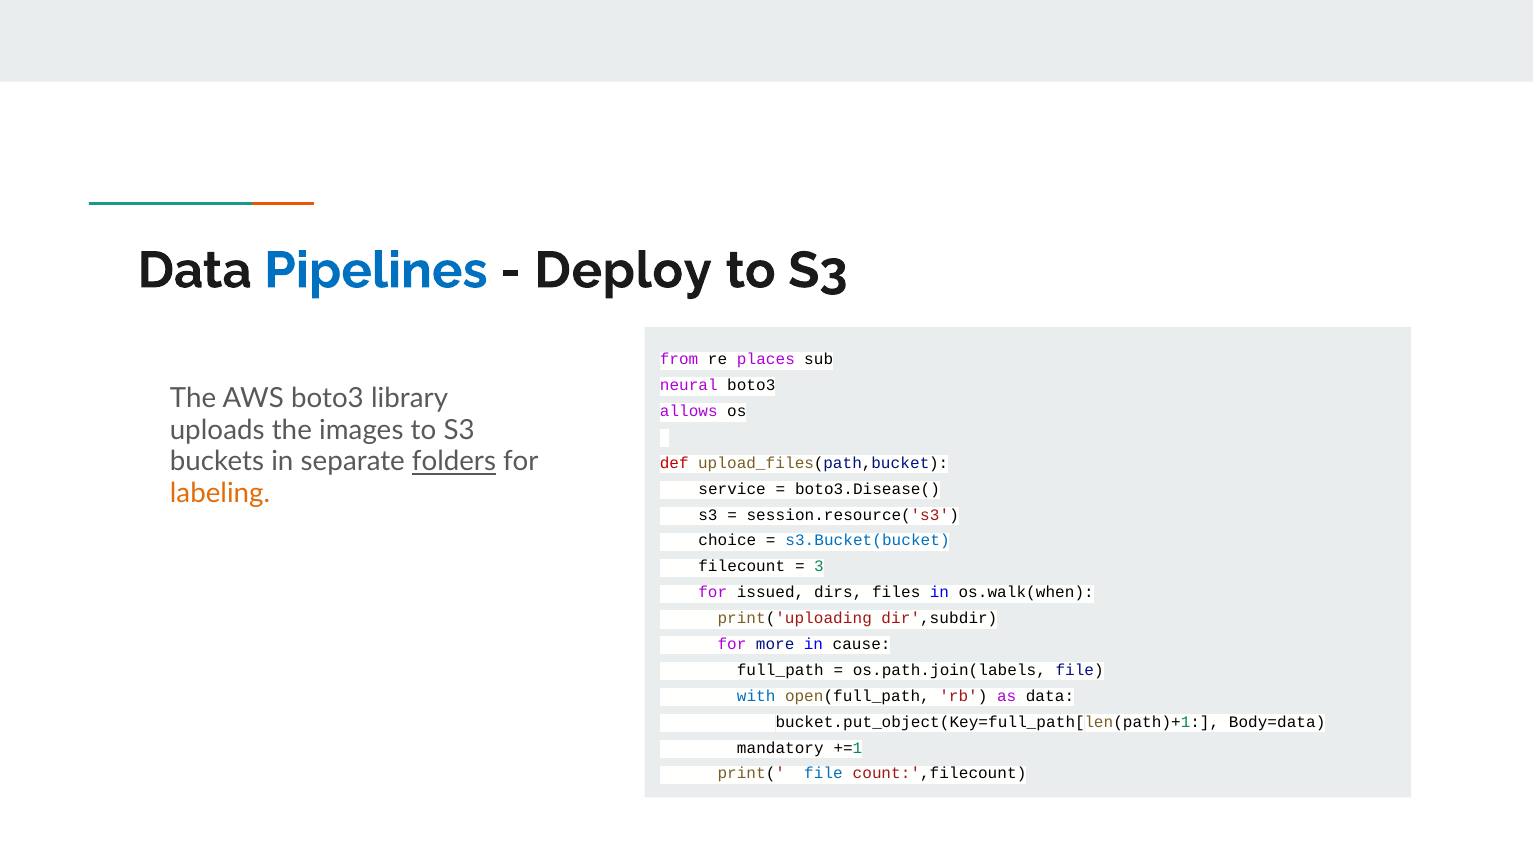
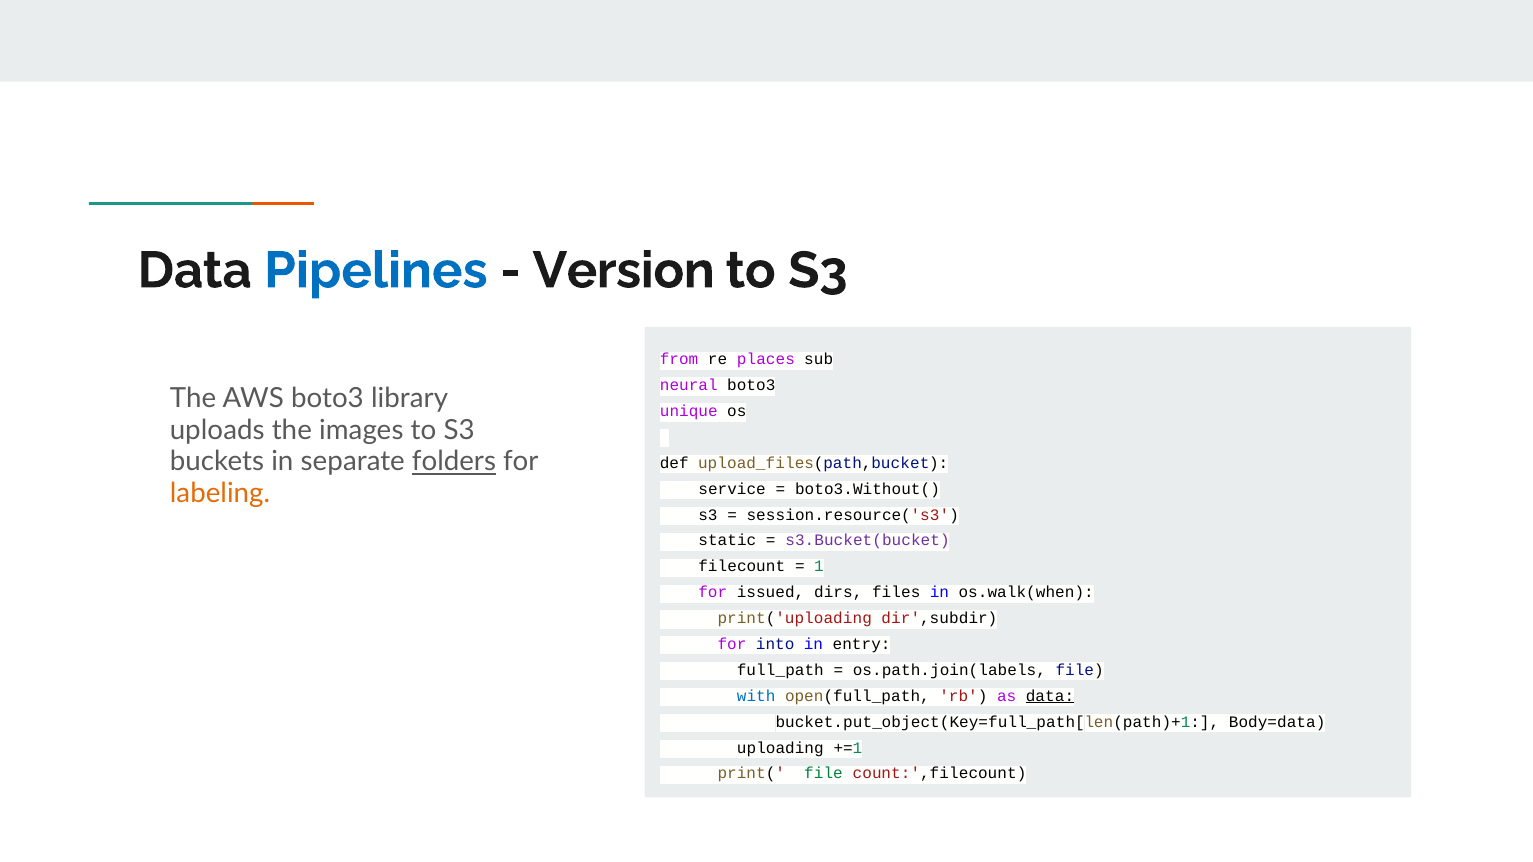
Deploy: Deploy -> Version (624, 271)
allows: allows -> unique (689, 411)
def colour: red -> black (674, 463)
boto3.Disease(: boto3.Disease( -> boto3.Without( (867, 489)
choice: choice -> static (727, 541)
s3.Bucket(bucket colour: blue -> purple (867, 541)
3: 3 -> 1 (819, 567)
more: more -> into (775, 644)
cause: cause -> entry (862, 644)
data underline: none -> present (1050, 696)
mandatory: mandatory -> uploading (780, 748)
file colour: blue -> green (823, 774)
